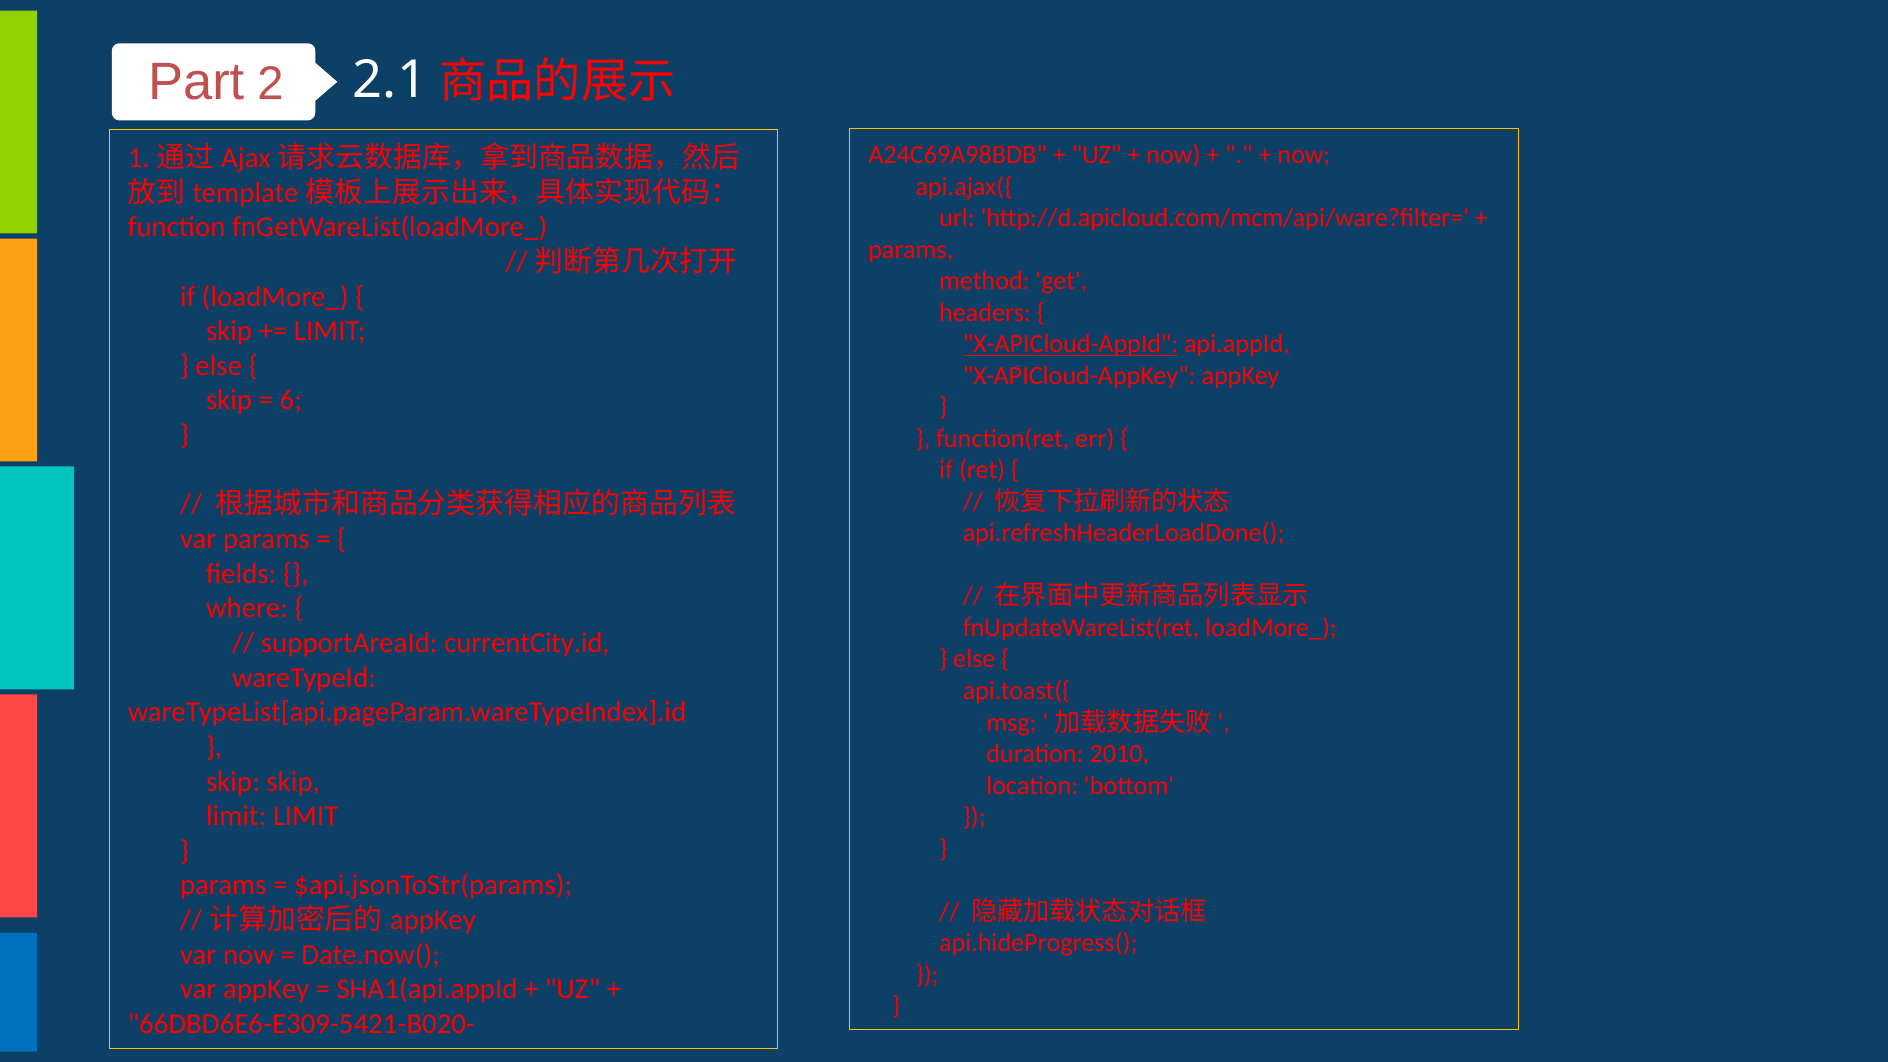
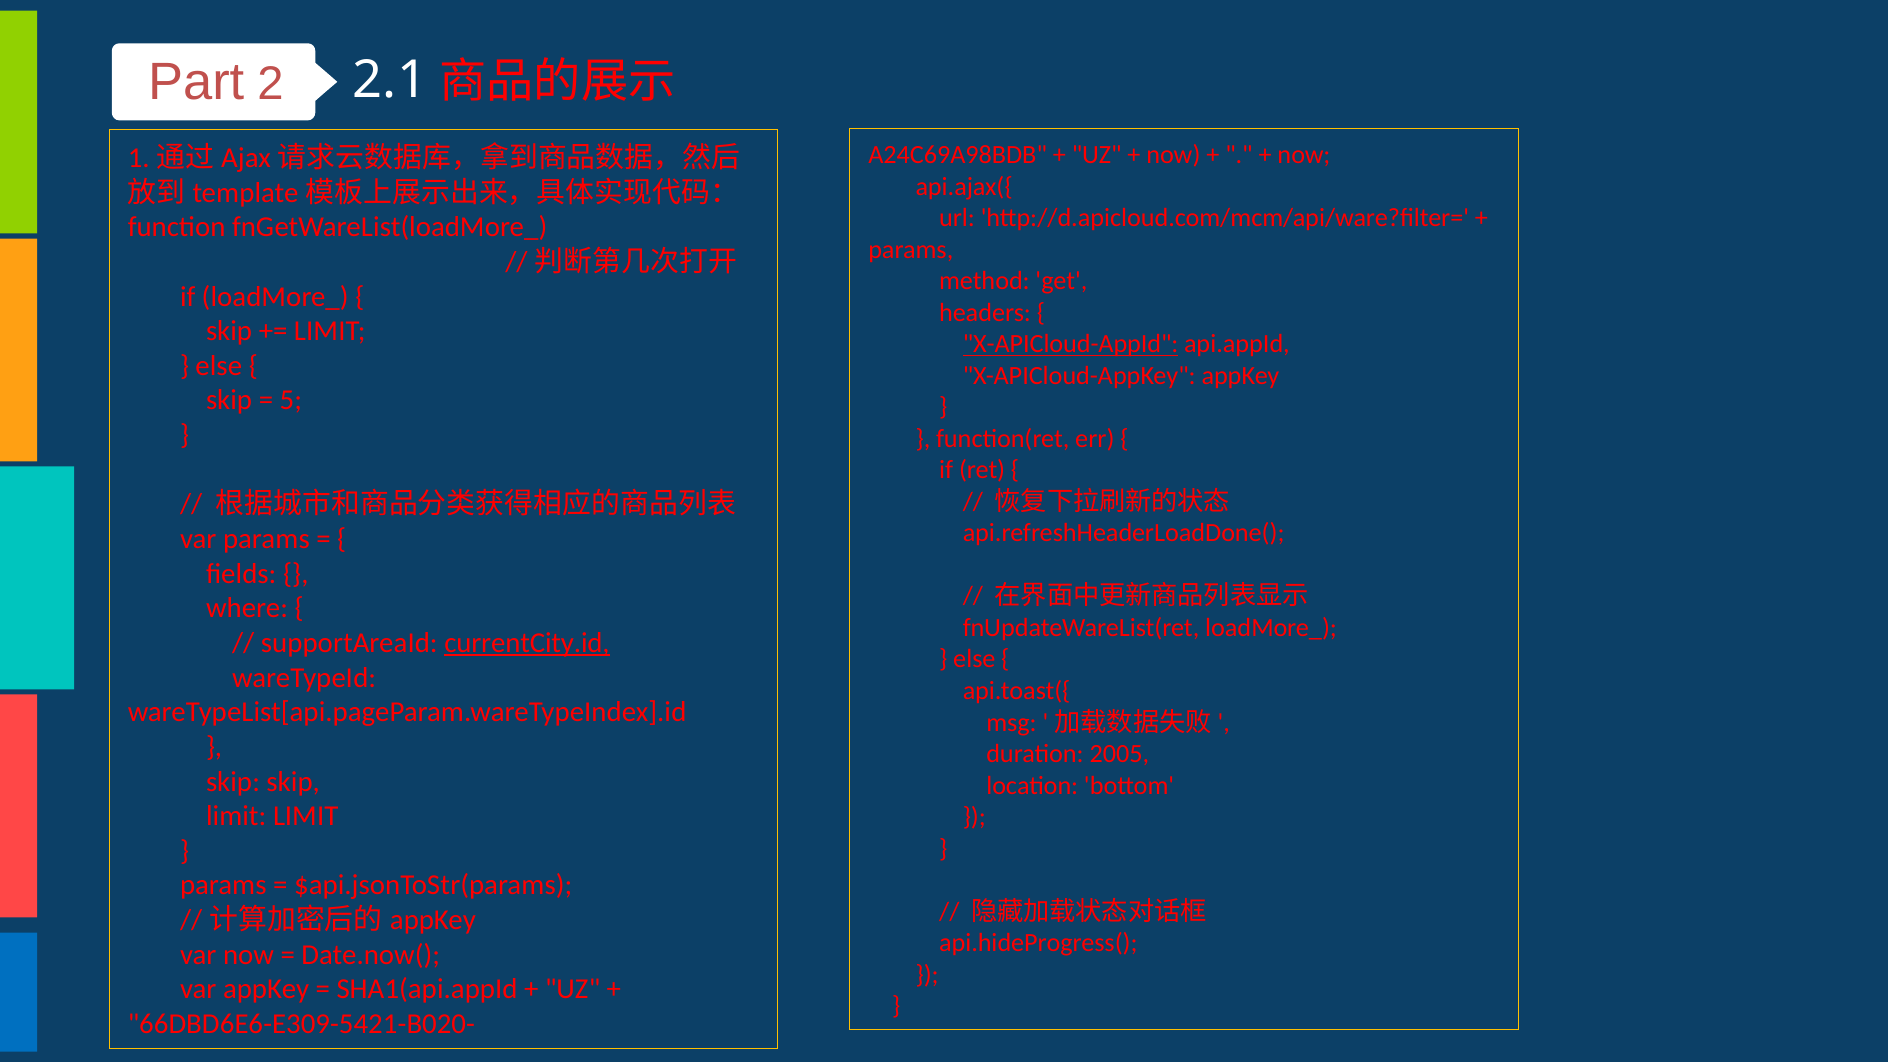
6: 6 -> 5 (291, 400)
currentCity.id underline: none -> present (527, 643)
2010: 2010 -> 2005 (1119, 754)
